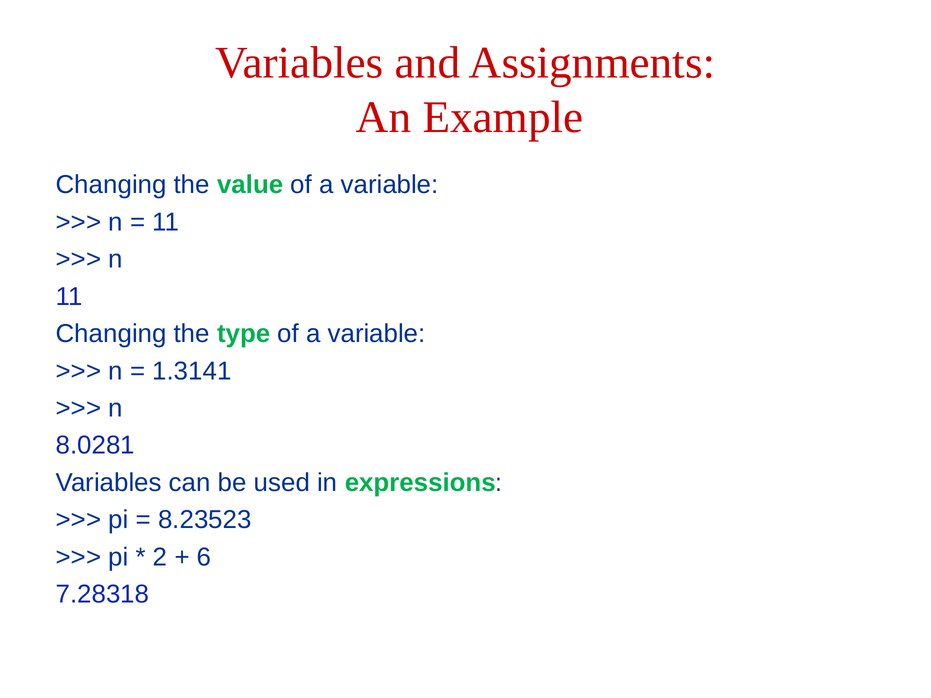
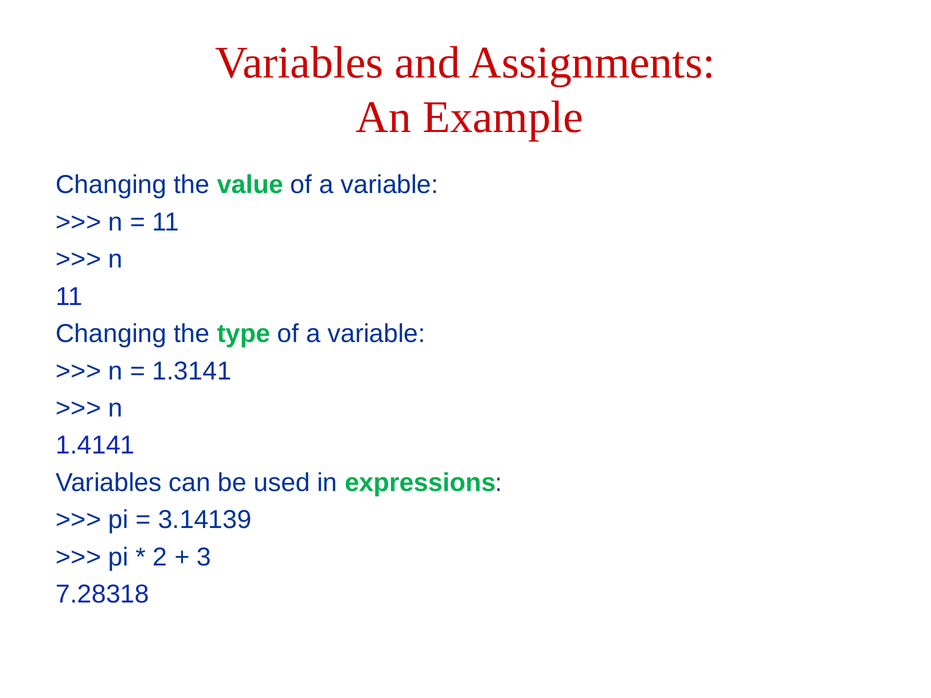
8.0281: 8.0281 -> 1.4141 (95, 446)
8.23523: 8.23523 -> 3.14139 (205, 520)
6: 6 -> 3 (204, 557)
